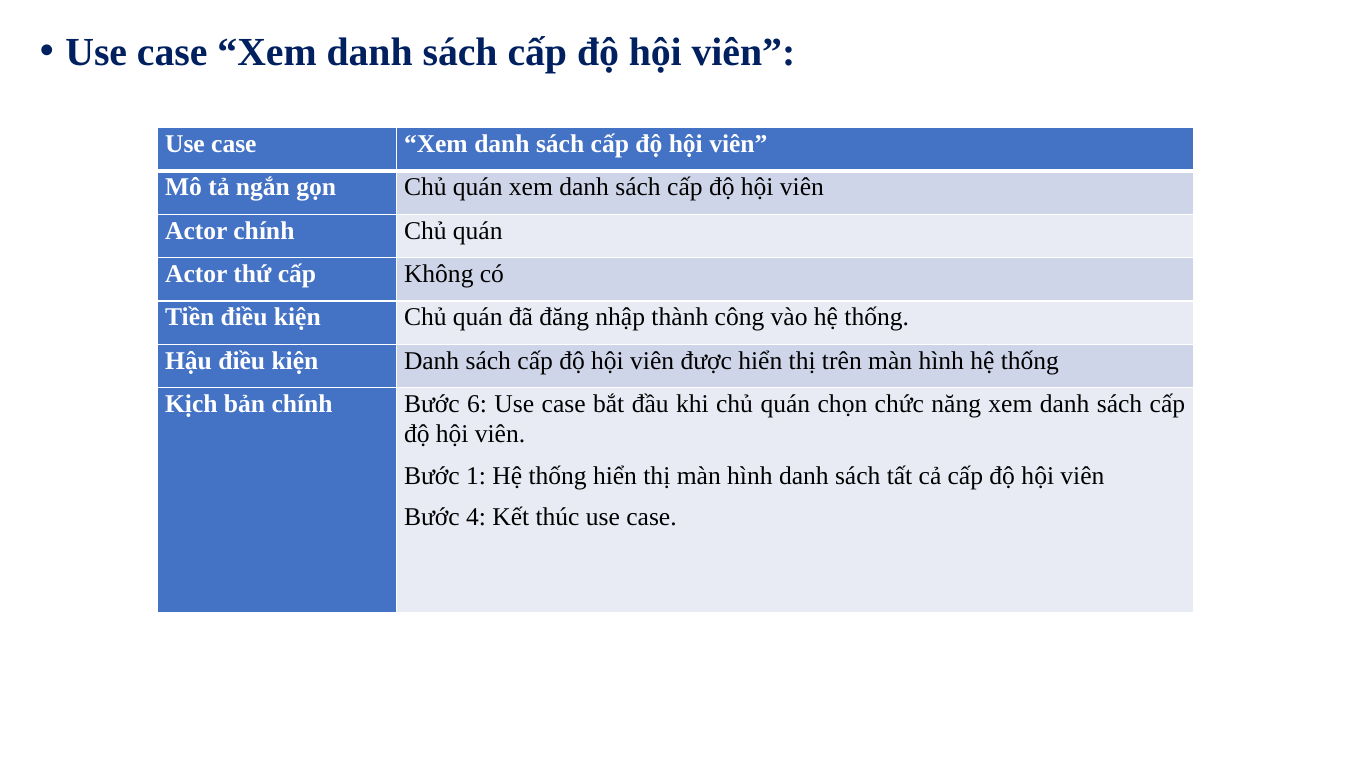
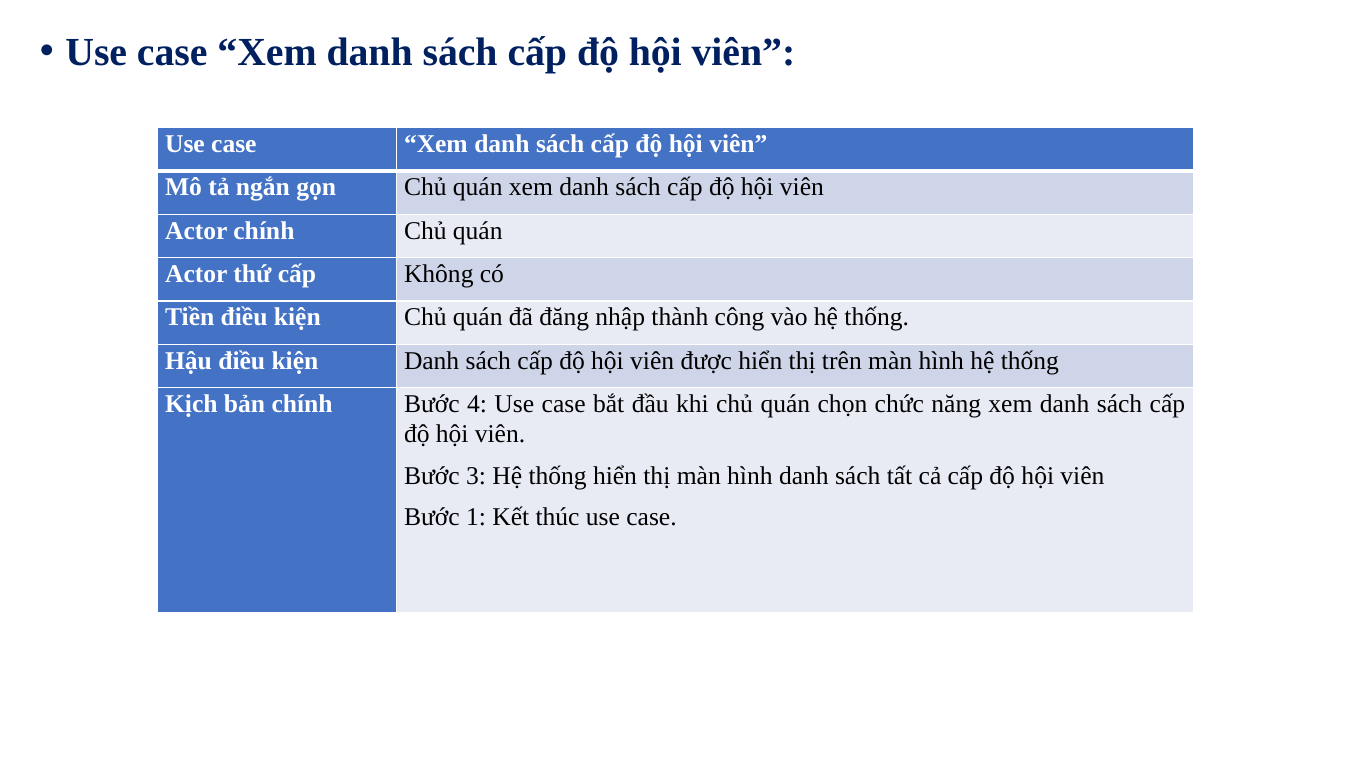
6: 6 -> 4 (477, 404)
1: 1 -> 3 (476, 476)
4: 4 -> 1 (476, 518)
